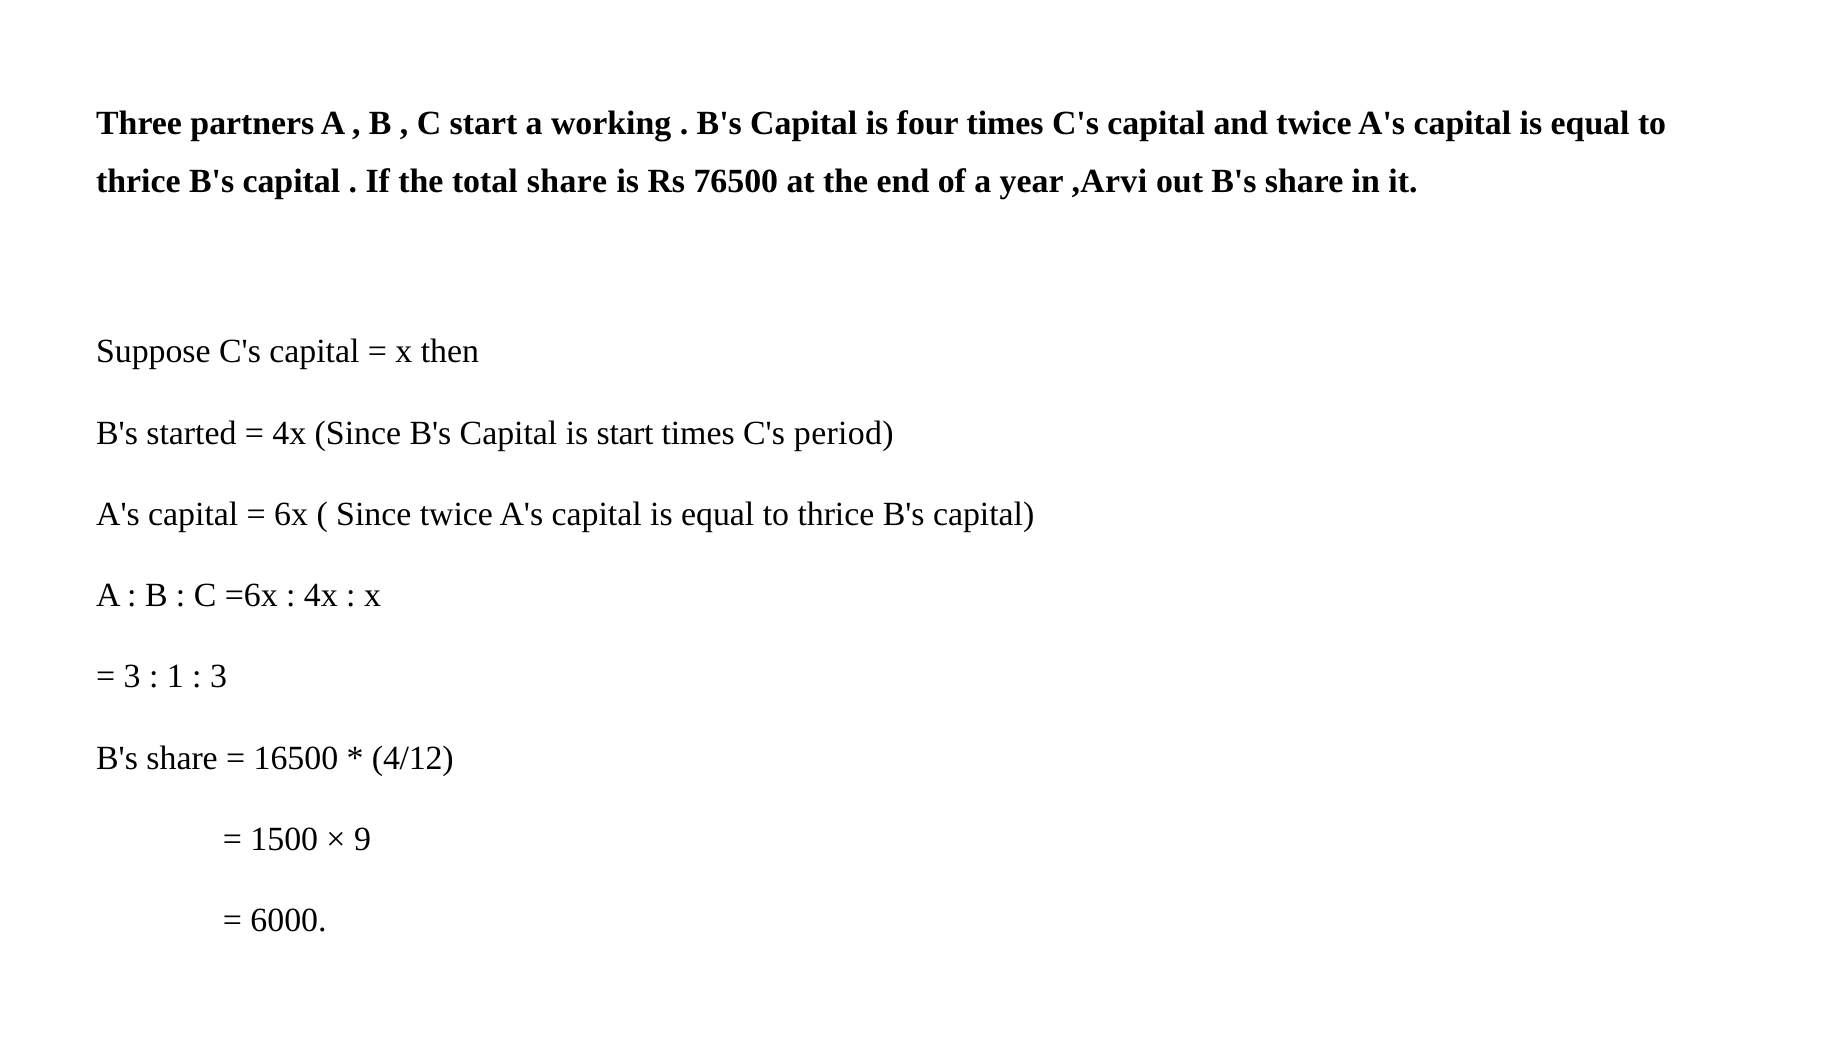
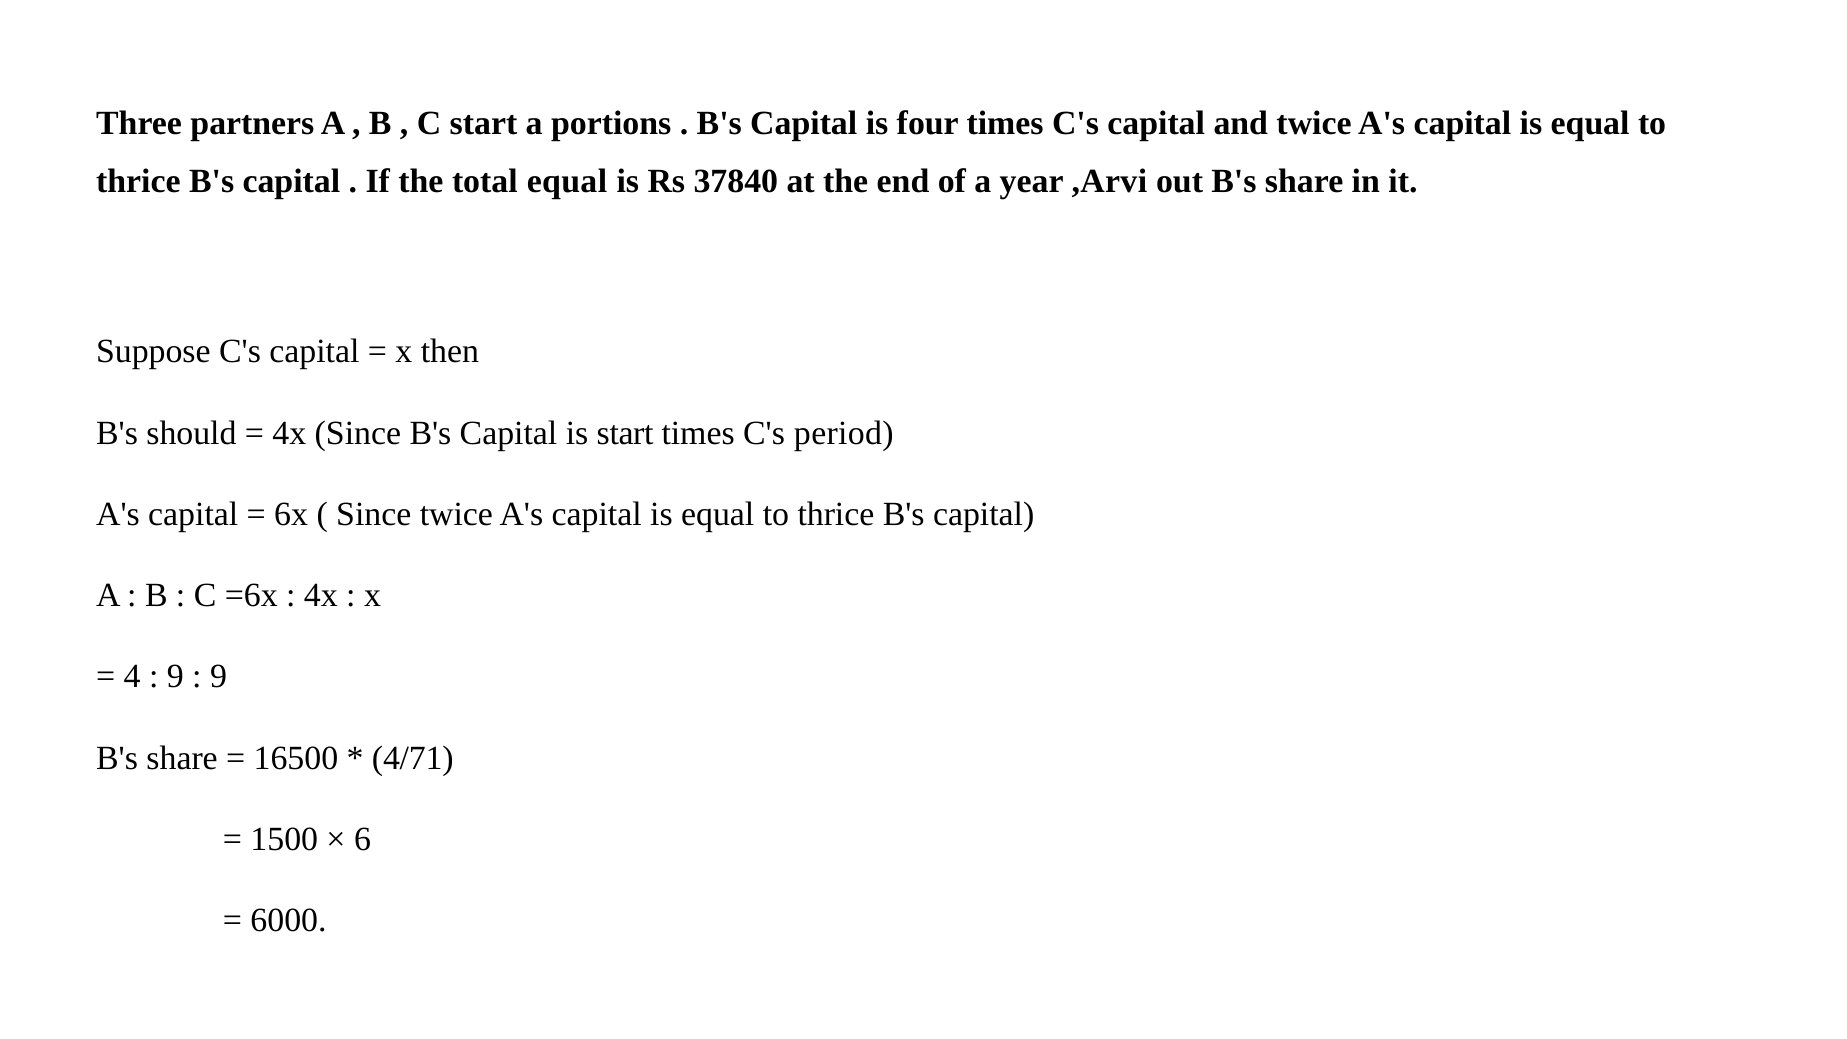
working: working -> portions (611, 123)
total share: share -> equal (567, 182)
76500: 76500 -> 37840 (736, 182)
started: started -> should (191, 433)
3: 3 -> 4 (132, 677)
1: 1 -> 9 (175, 677)
3: 3 -> 9 (219, 677)
4/12: 4/12 -> 4/71 (413, 758)
9: 9 -> 6 (363, 839)
